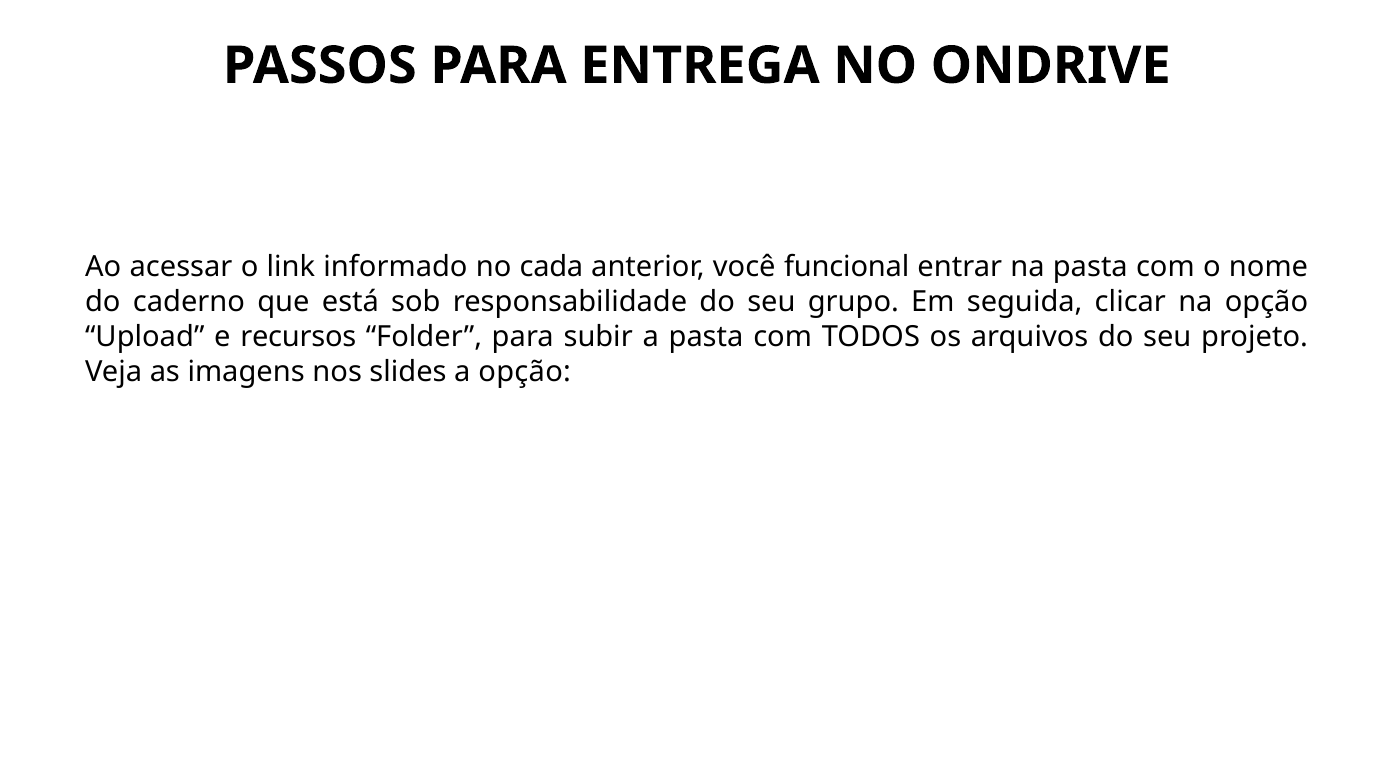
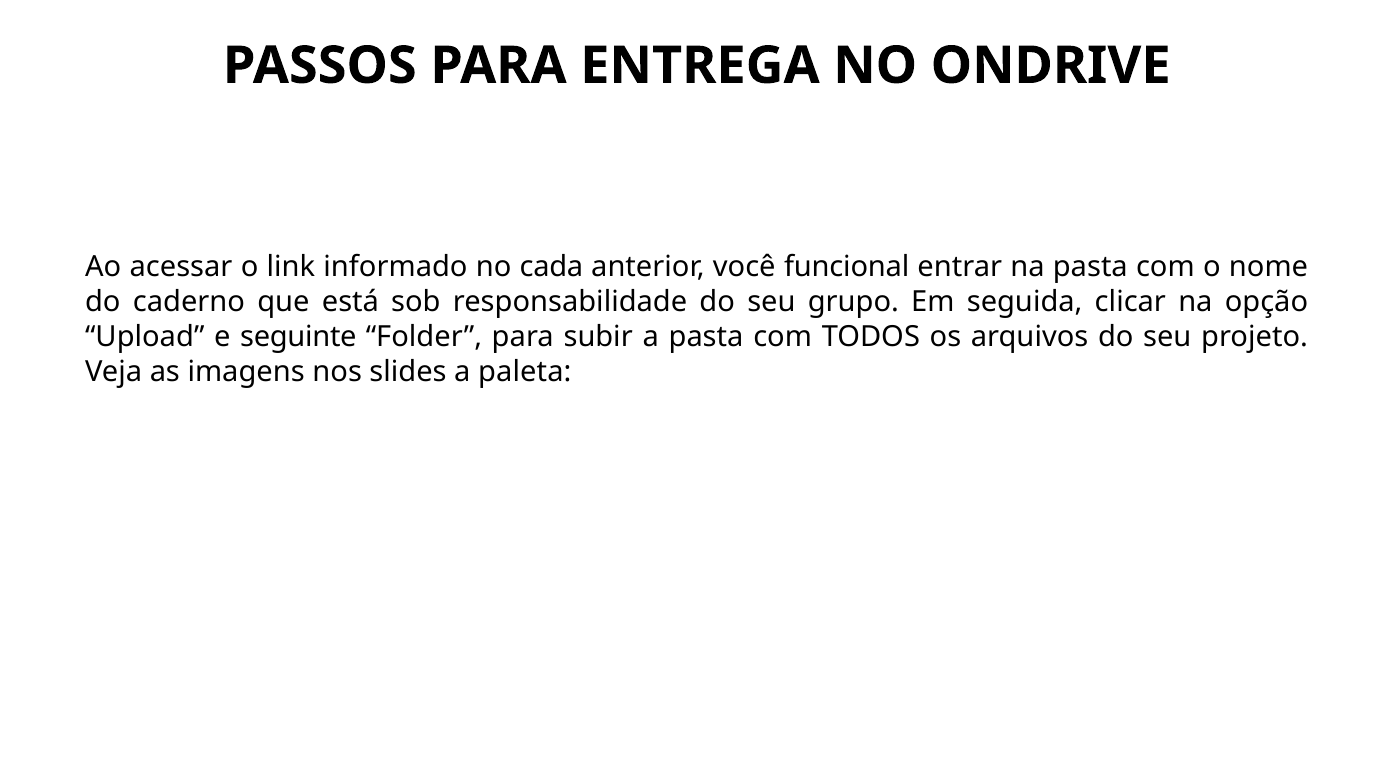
recursos: recursos -> seguinte (298, 337)
a opção: opção -> paleta (525, 372)
